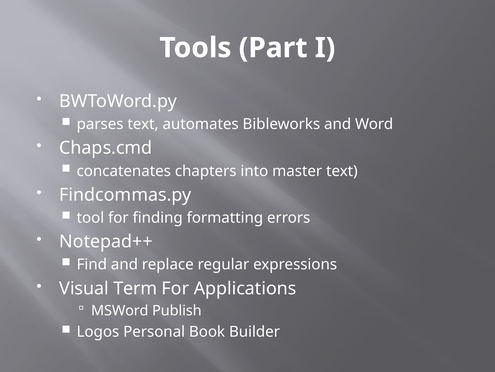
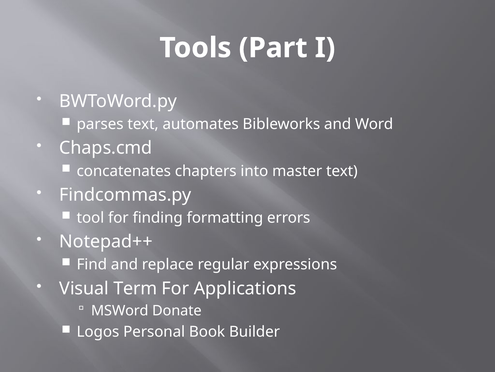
Publish: Publish -> Donate (177, 310)
